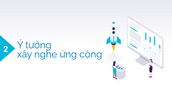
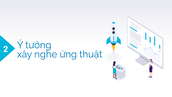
cộng: cộng -> thuật (91, 54)
